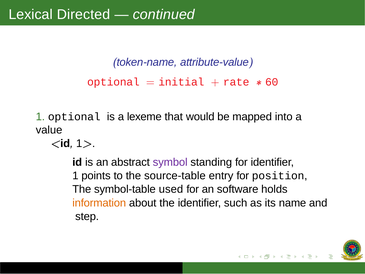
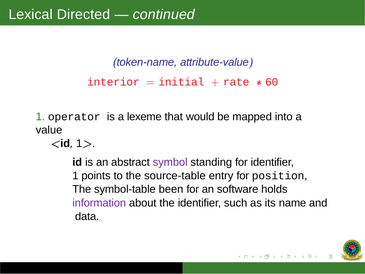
optional: optional -> interior (113, 82)
1 optional: optional -> operator (74, 117)
used: used -> been (171, 189)
information colour: orange -> purple (99, 203)
step: step -> data (87, 216)
